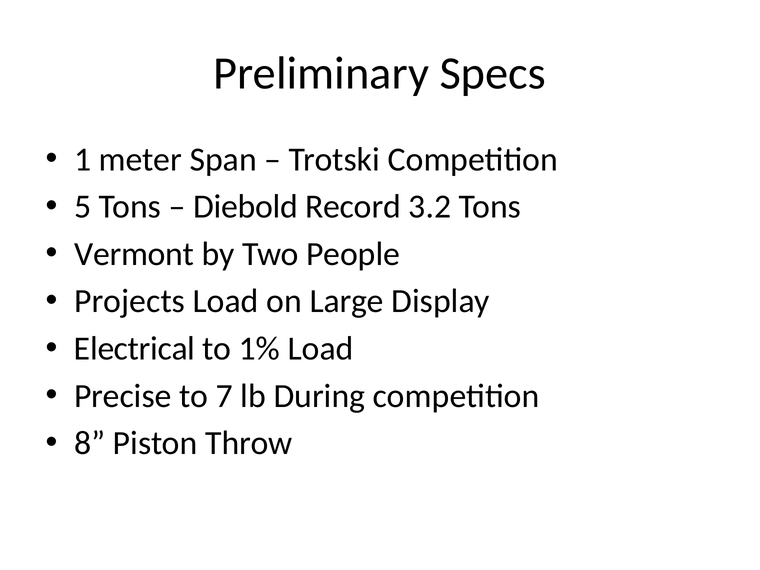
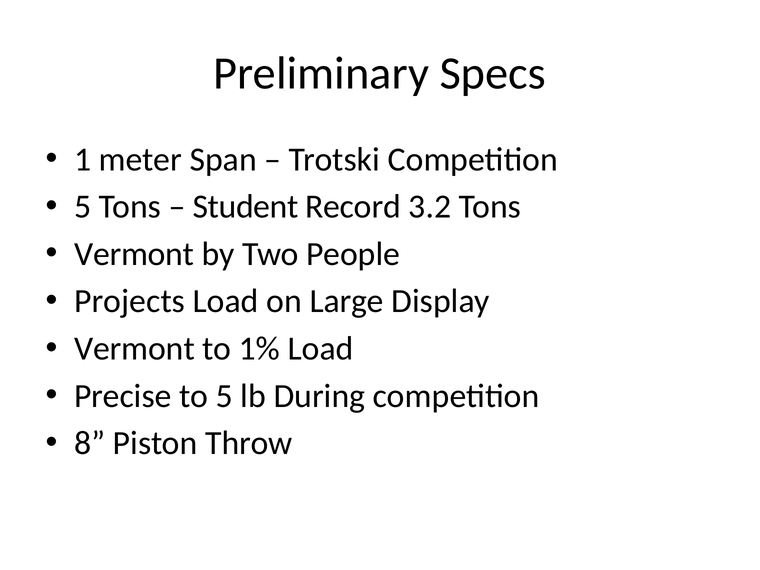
Diebold: Diebold -> Student (246, 207)
Electrical: Electrical -> Vermont (134, 349)
to 7: 7 -> 5 (224, 396)
